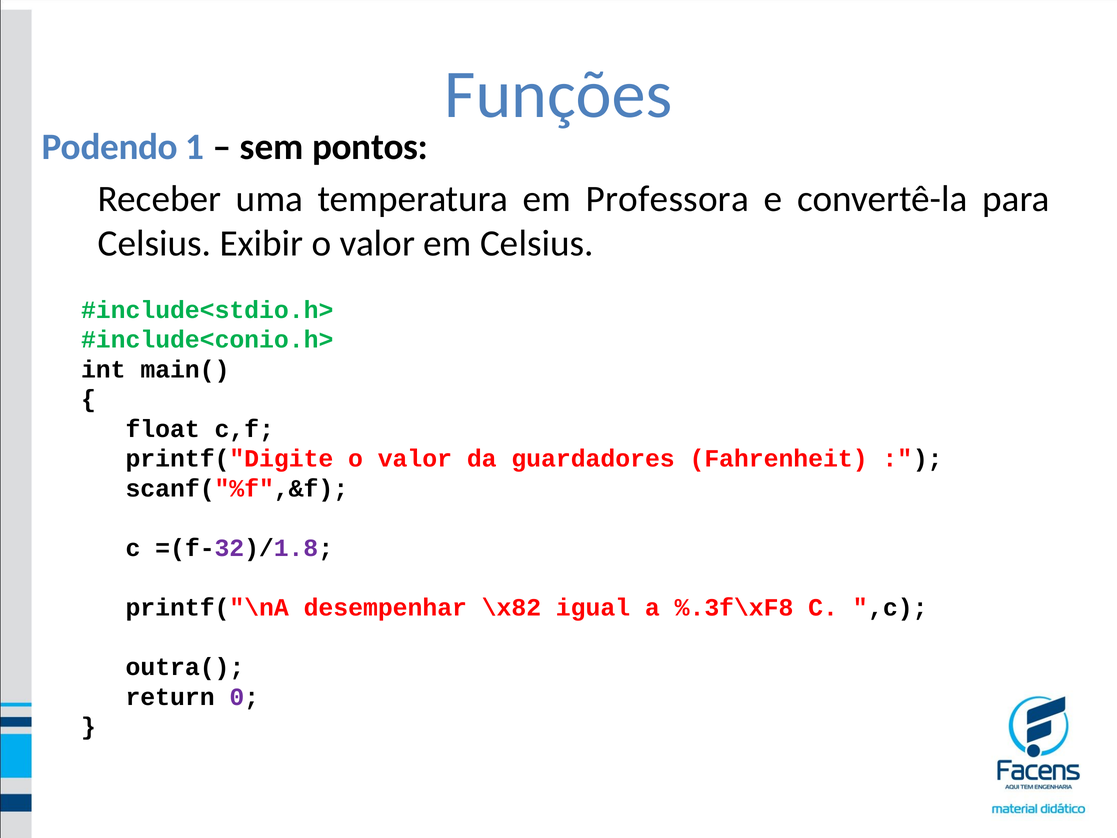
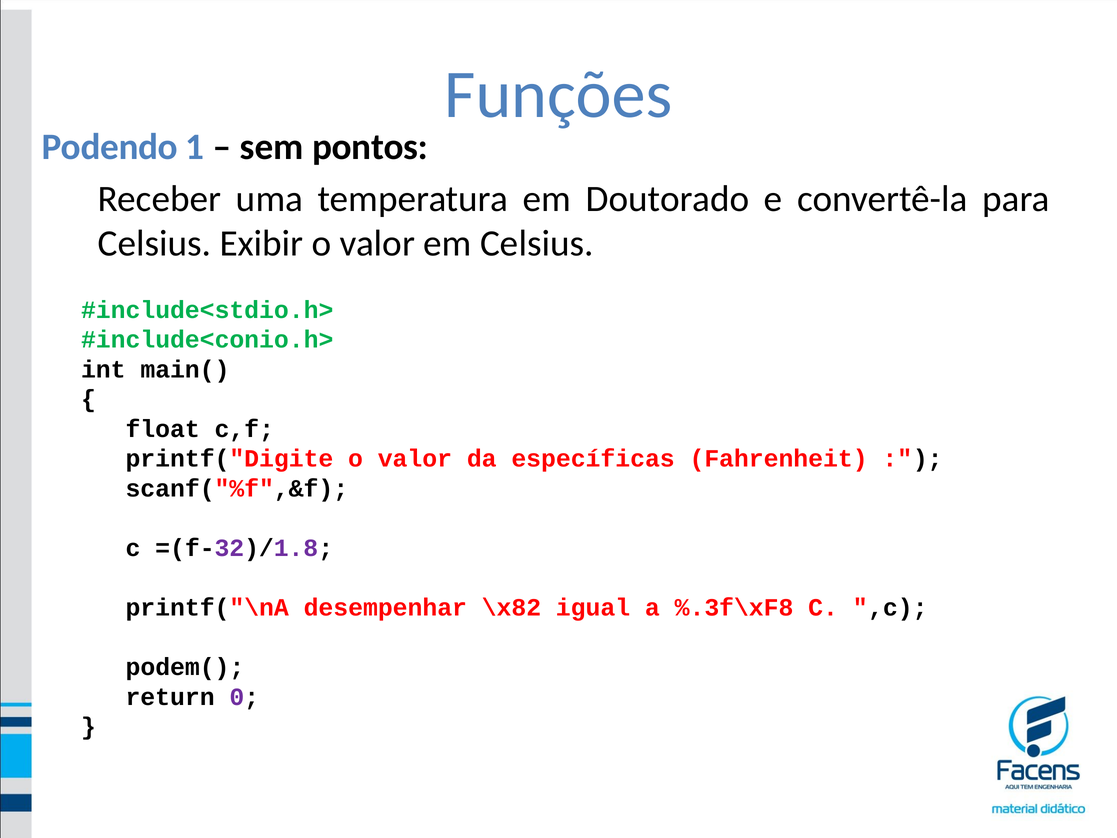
Professora: Professora -> Doutorado (668, 199)
guardadores: guardadores -> específicas (593, 459)
outra(: outra( -> podem( (185, 667)
